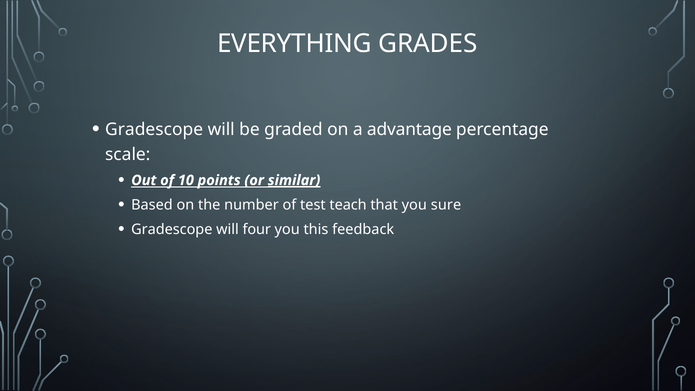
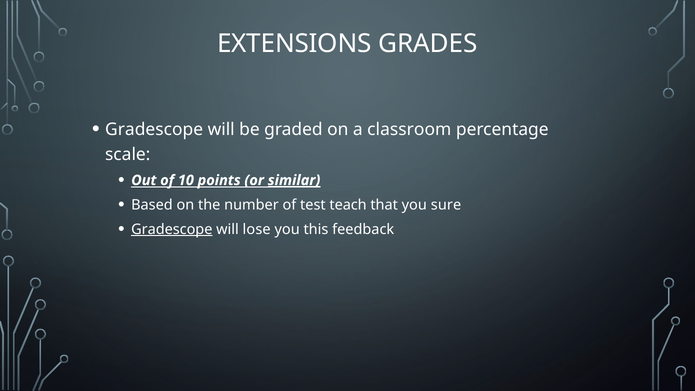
EVERYTHING: EVERYTHING -> EXTENSIONS (294, 44)
advantage: advantage -> classroom (409, 129)
Gradescope underline: none -> present (172, 229)
four: four -> lose (257, 229)
